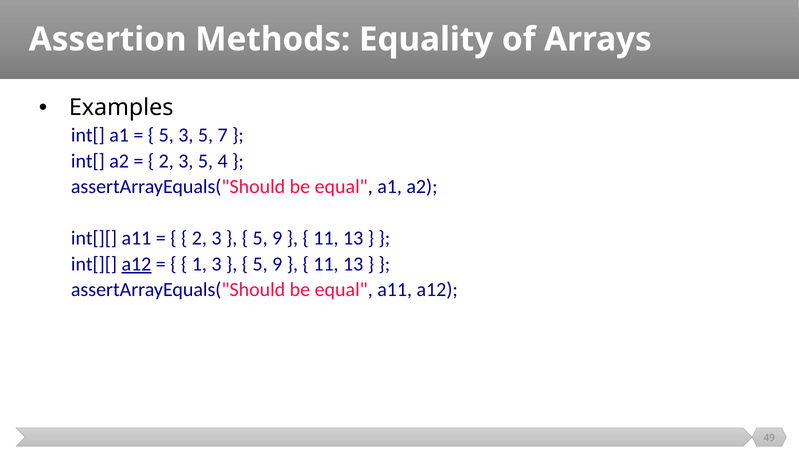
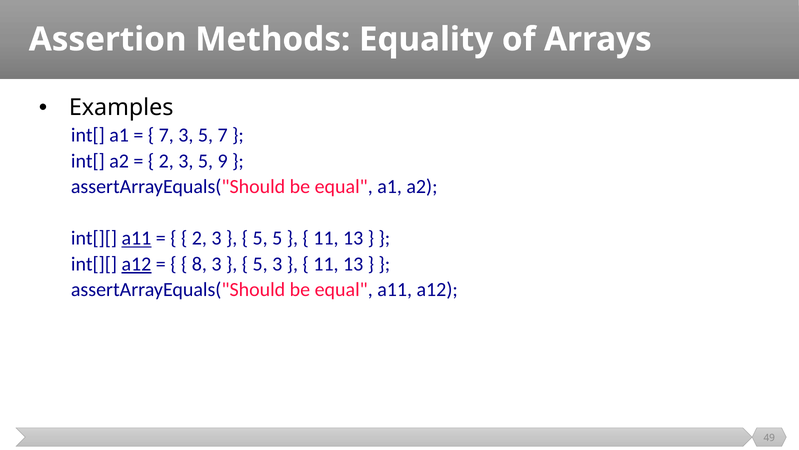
5: 5 -> 7 (166, 135)
4: 4 -> 9 (223, 161)
a11 underline: none -> present (136, 238)
9: 9 -> 5 (277, 238)
1: 1 -> 8 (199, 264)
9: 9 -> 3 (277, 264)
